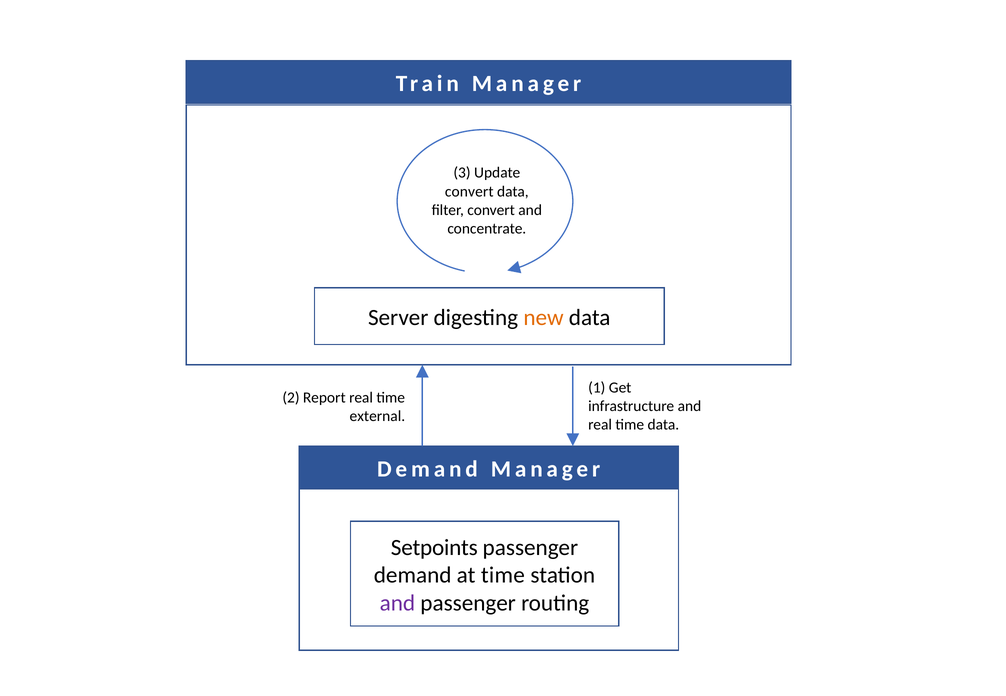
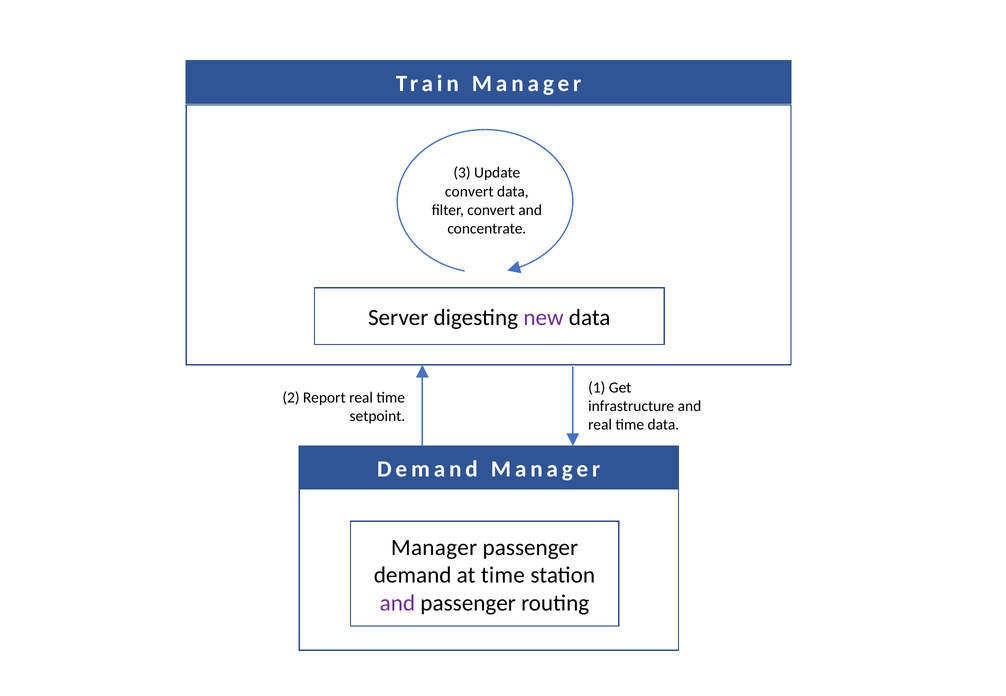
new colour: orange -> purple (544, 318)
external: external -> setpoint (377, 416)
Setpoints: Setpoints -> Manager (434, 548)
